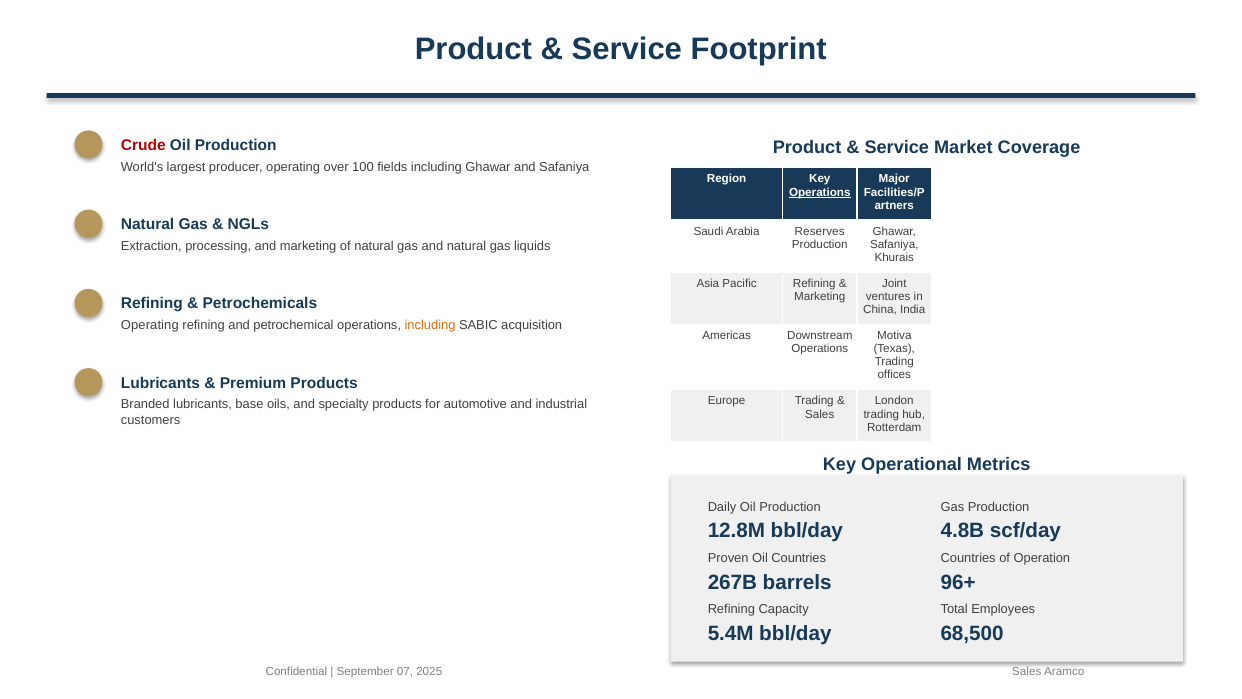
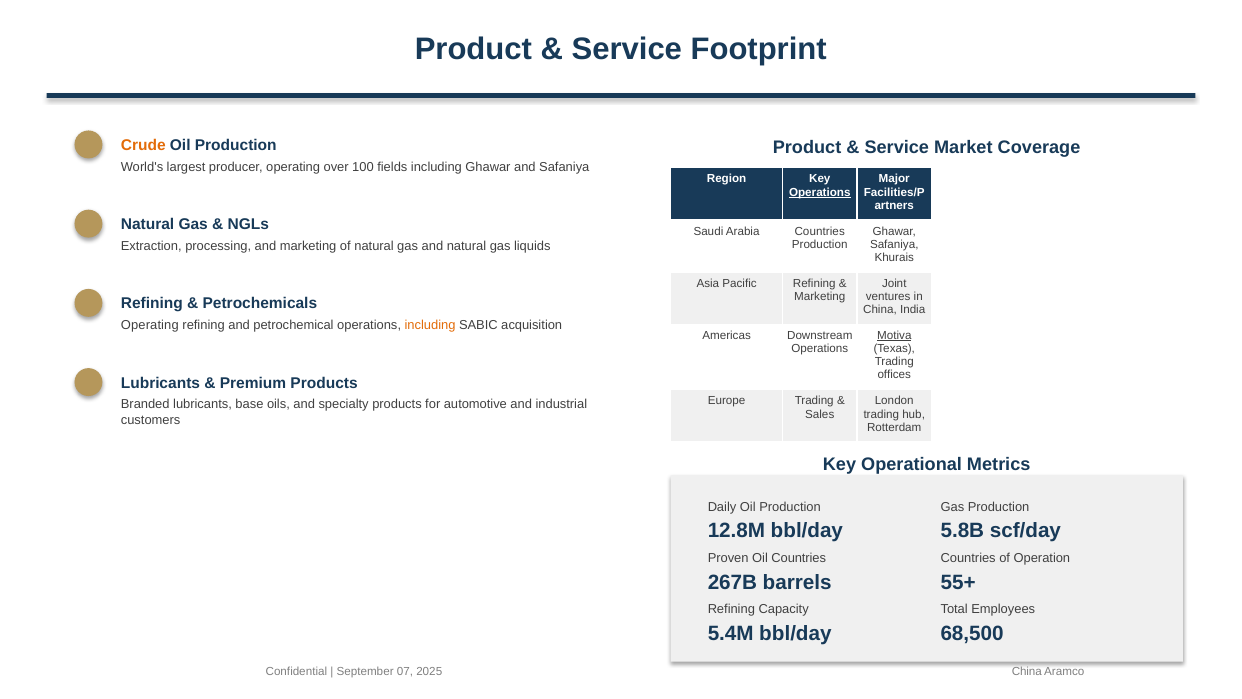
Crude colour: red -> orange (143, 145)
Arabia Reserves: Reserves -> Countries (820, 231)
Motiva underline: none -> present (894, 335)
4.8B: 4.8B -> 5.8B (962, 531)
96+: 96+ -> 55+ (958, 582)
2025 Sales: Sales -> China (1027, 671)
